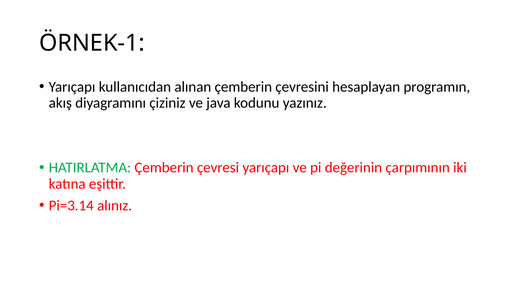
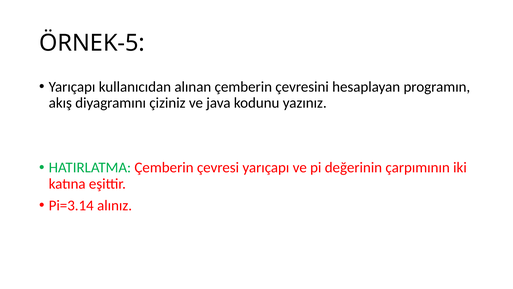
ÖRNEK-1: ÖRNEK-1 -> ÖRNEK-5 (92, 43)
